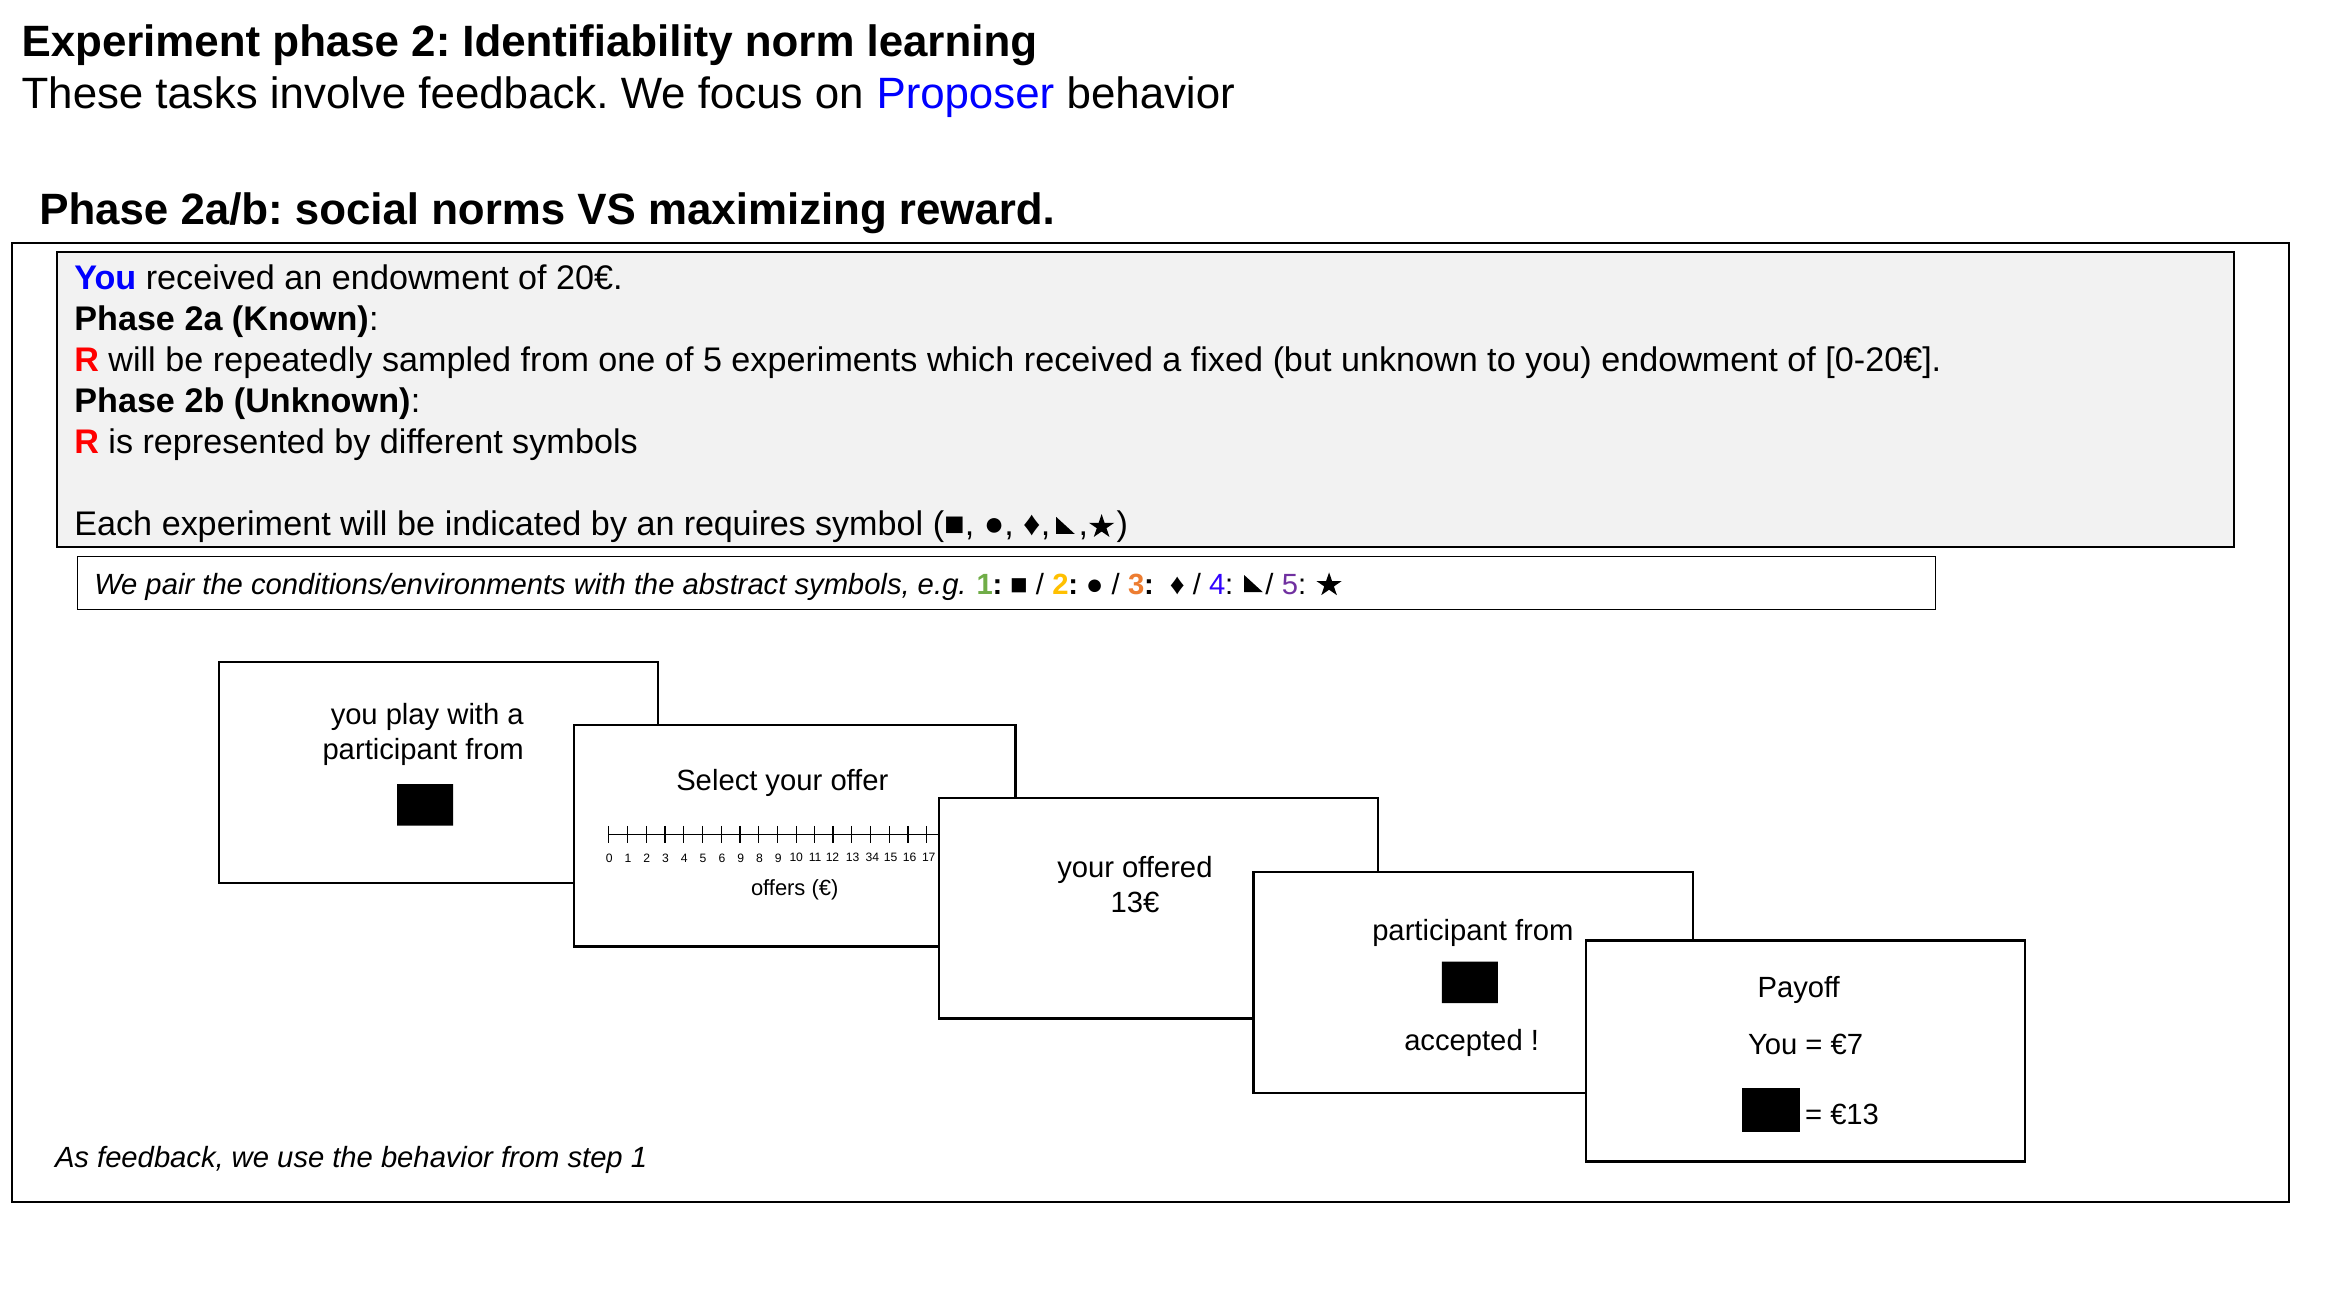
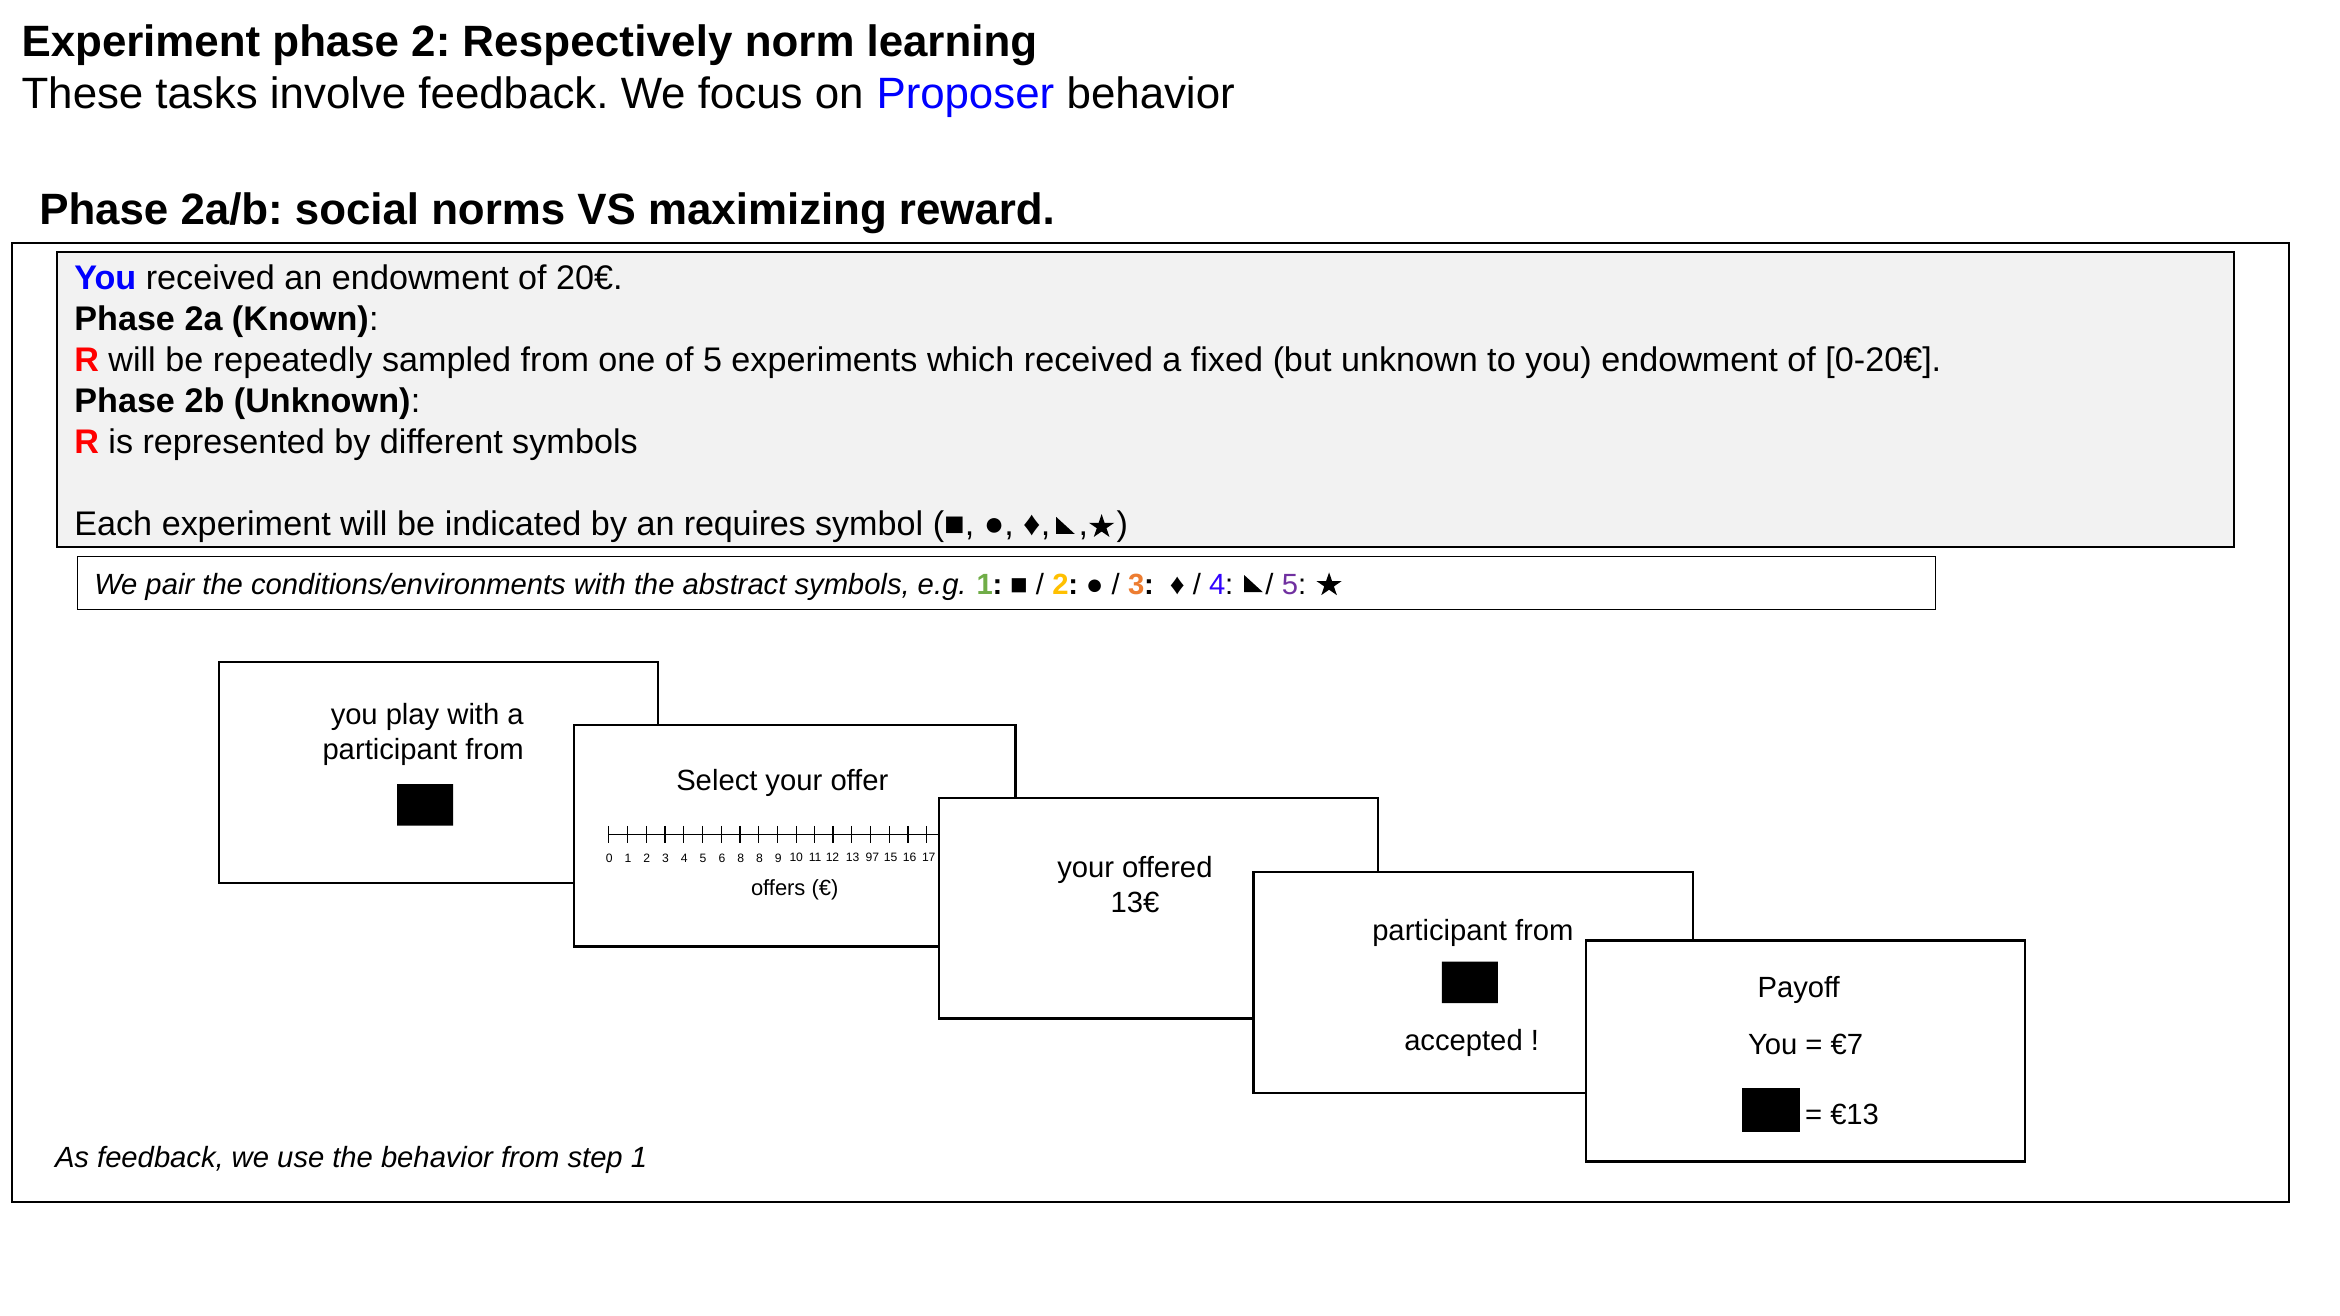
Identifiability: Identifiability -> Respectively (597, 42)
4 9: 9 -> 8 (741, 858)
34: 34 -> 97 (872, 857)
